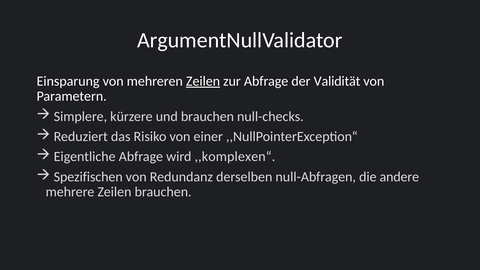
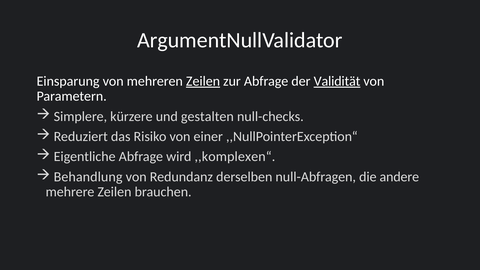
Validität underline: none -> present (337, 81)
und brauchen: brauchen -> gestalten (207, 116)
Spezifischen: Spezifischen -> Behandlung (88, 177)
